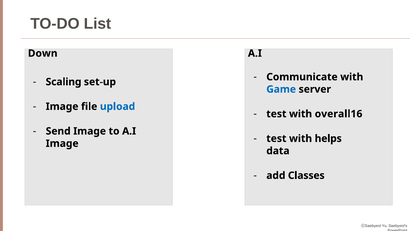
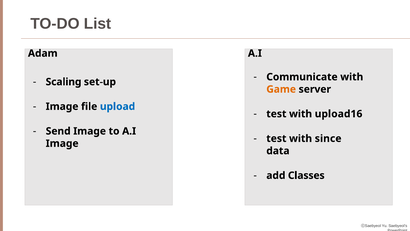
Down: Down -> Adam (43, 53)
Game colour: blue -> orange (281, 89)
overall16: overall16 -> upload16 (339, 114)
helps: helps -> since (328, 138)
